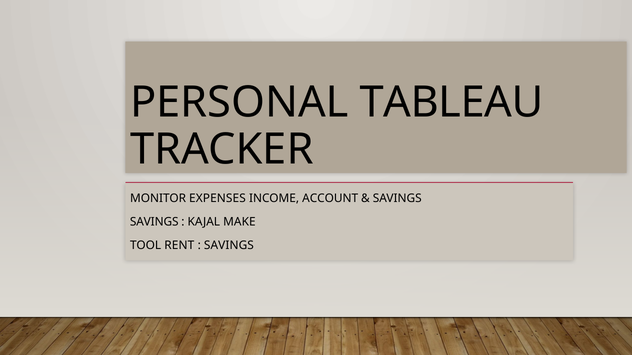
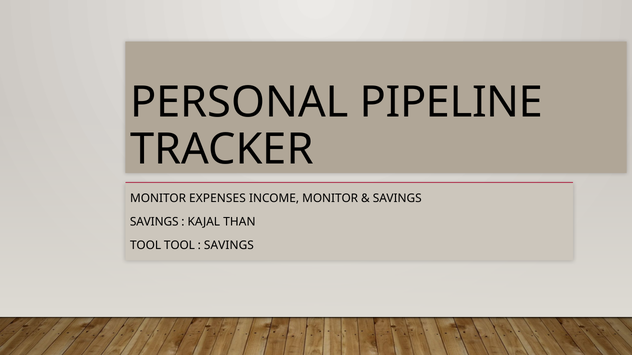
TABLEAU: TABLEAU -> PIPELINE (452, 103)
INCOME ACCOUNT: ACCOUNT -> MONITOR (330, 199)
MAKE: MAKE -> THAN (239, 222)
TOOL RENT: RENT -> TOOL (179, 246)
